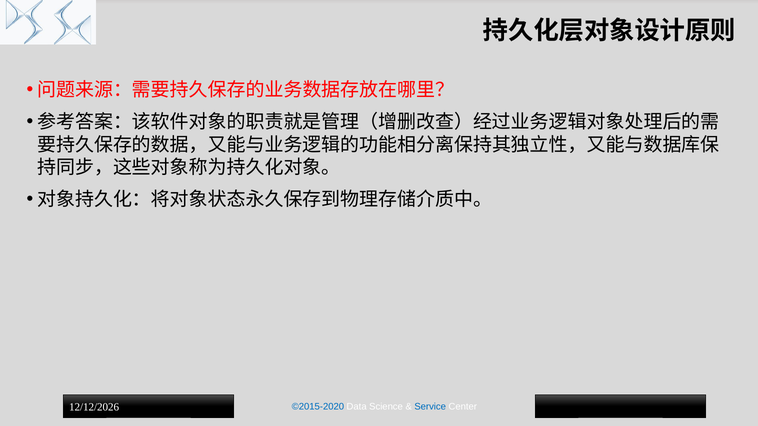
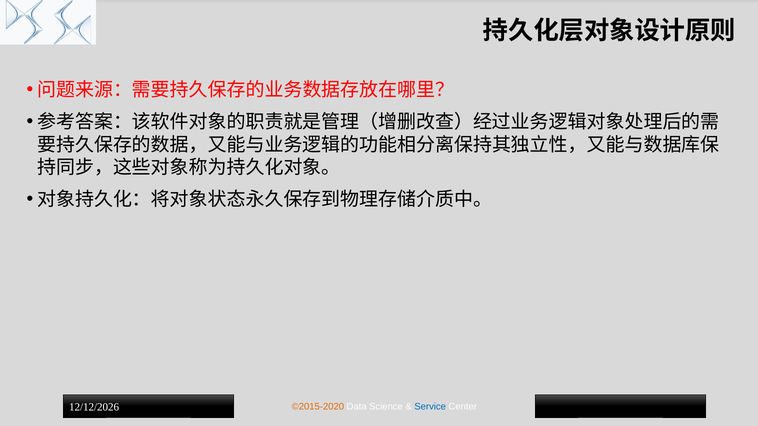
©2015-2020 colour: blue -> orange (318, 407)
